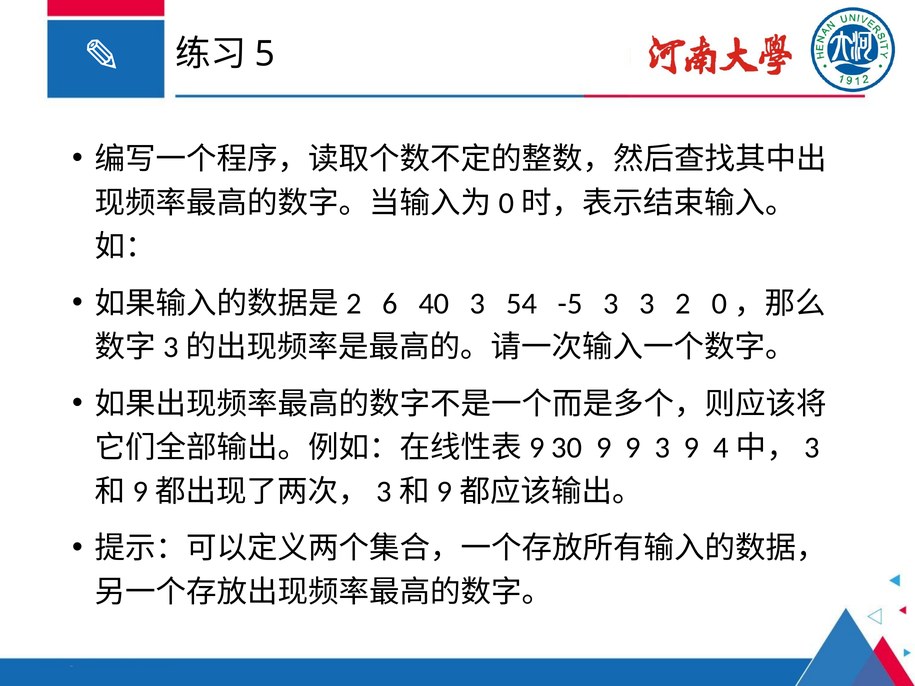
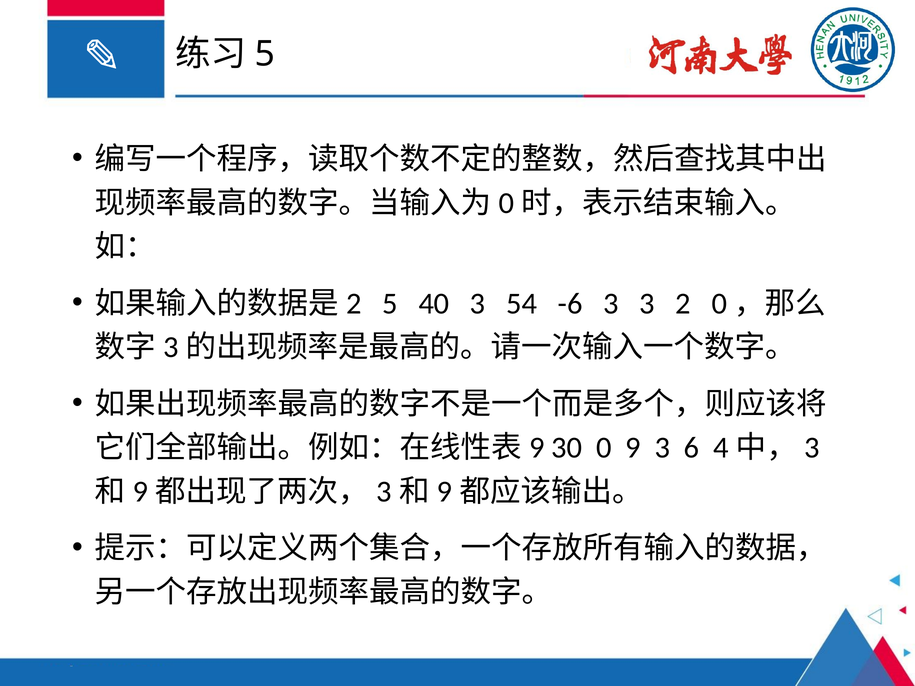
6: 6 -> 5 (390, 304)
-5: -5 -> -6 (570, 304)
30 9: 9 -> 0 (604, 448)
3 9: 9 -> 6 (692, 448)
